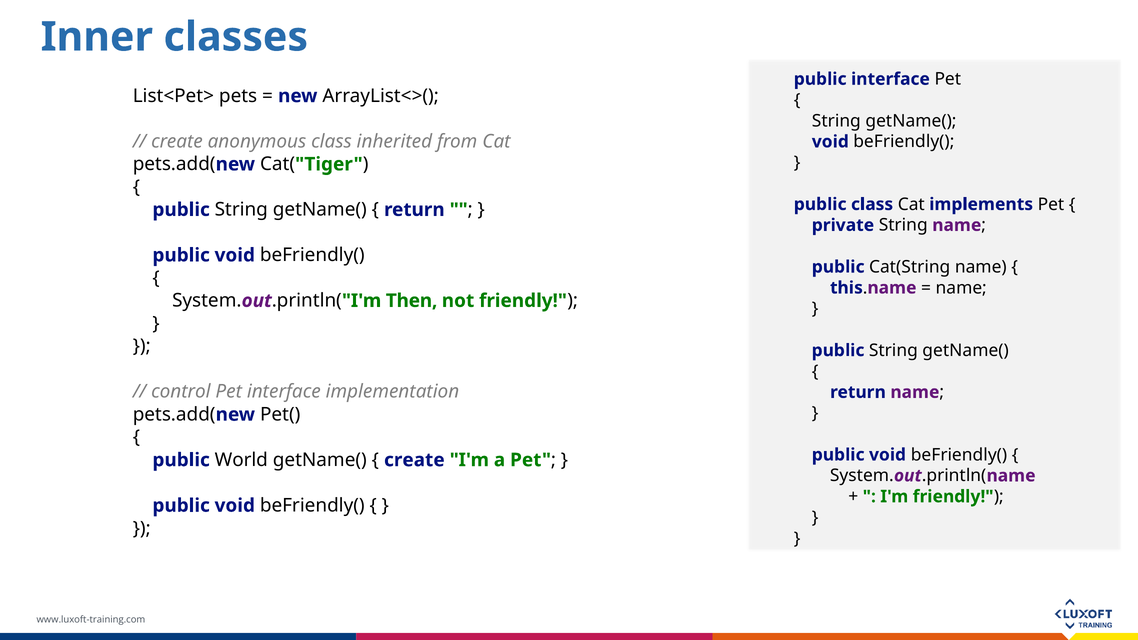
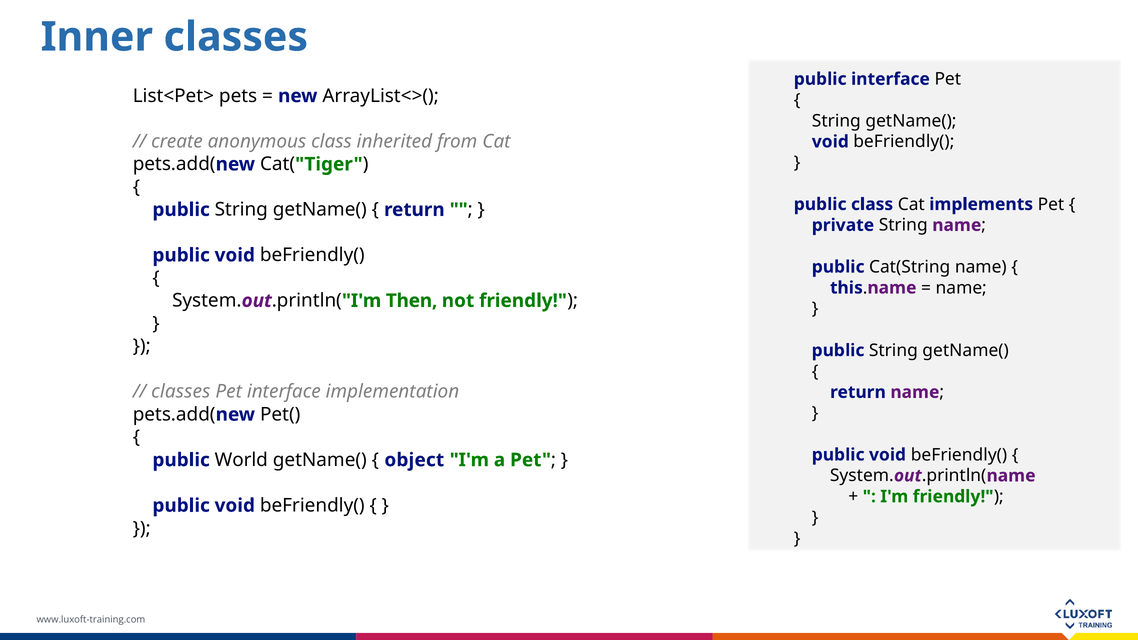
control: control -> classes (181, 392)
create: create -> object (414, 460)
